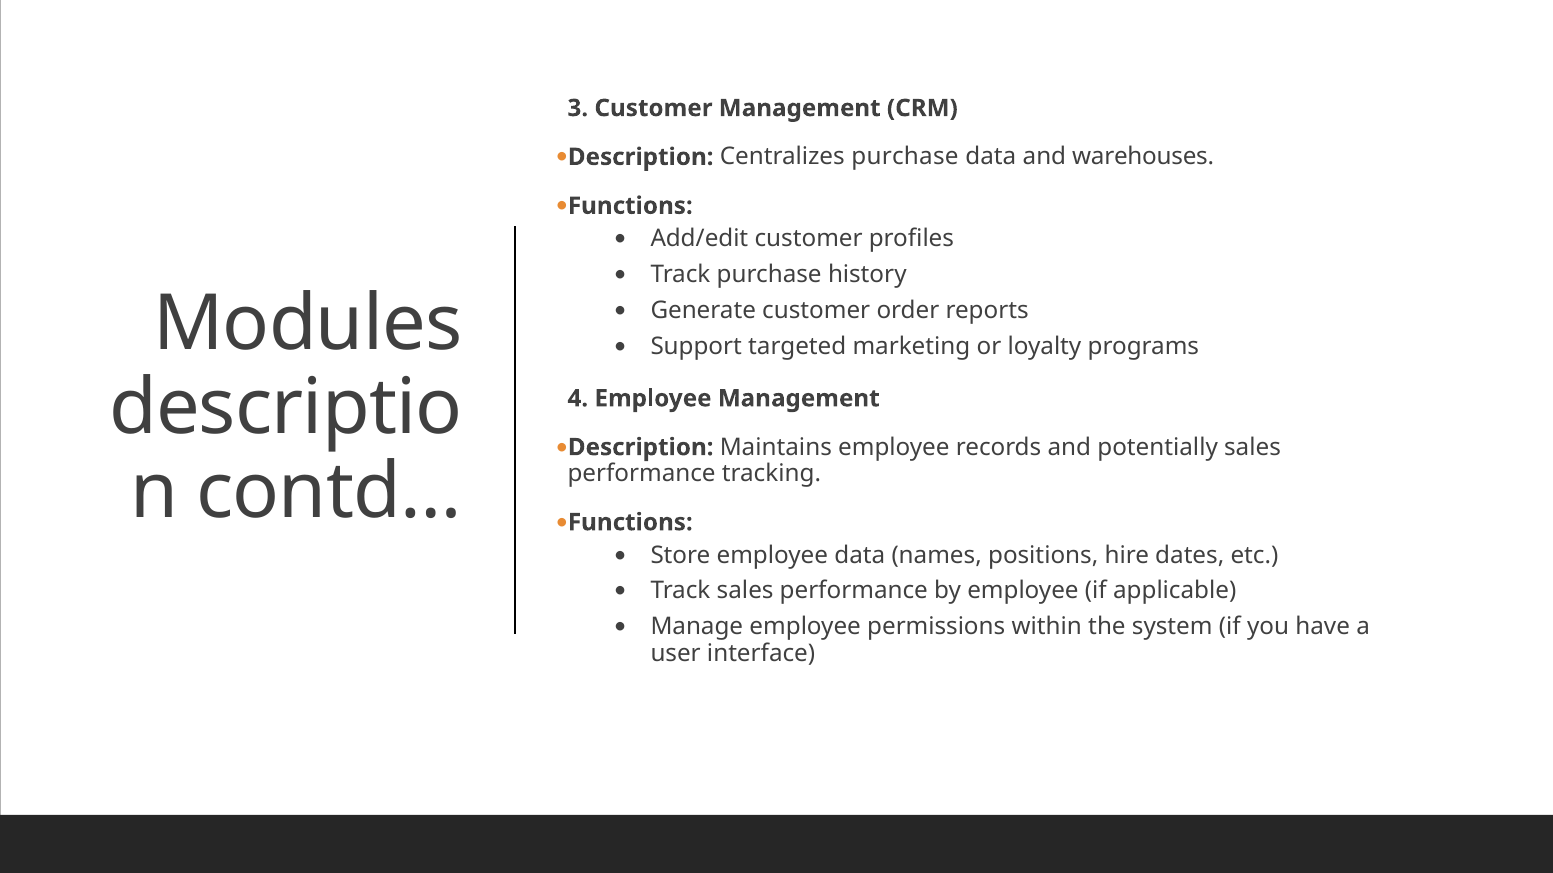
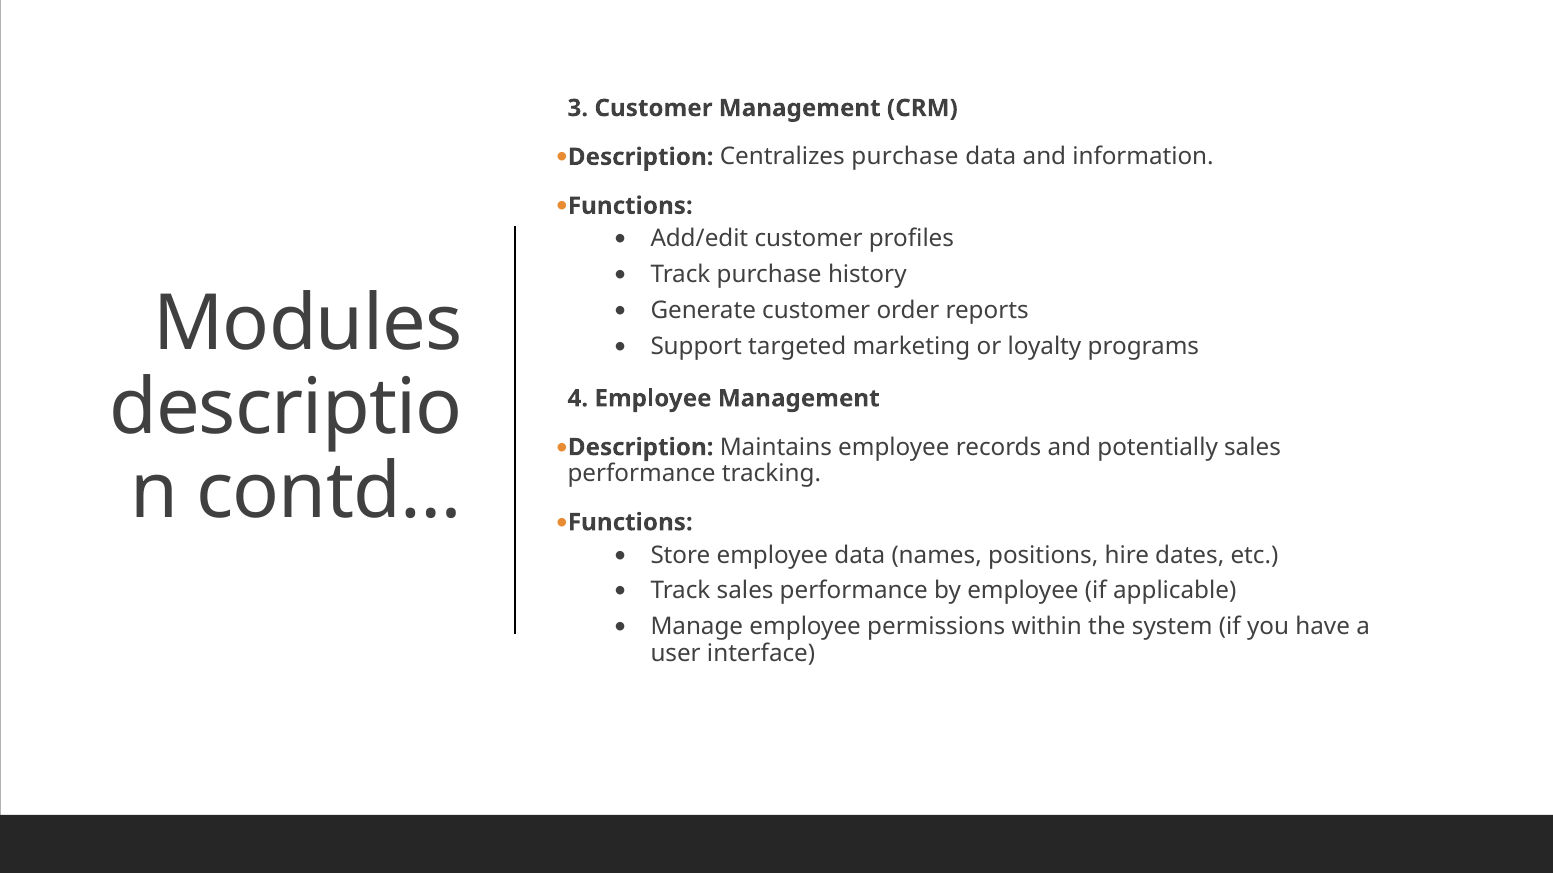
warehouses: warehouses -> information (1143, 157)
